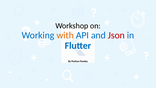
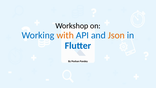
Json colour: red -> orange (116, 35)
